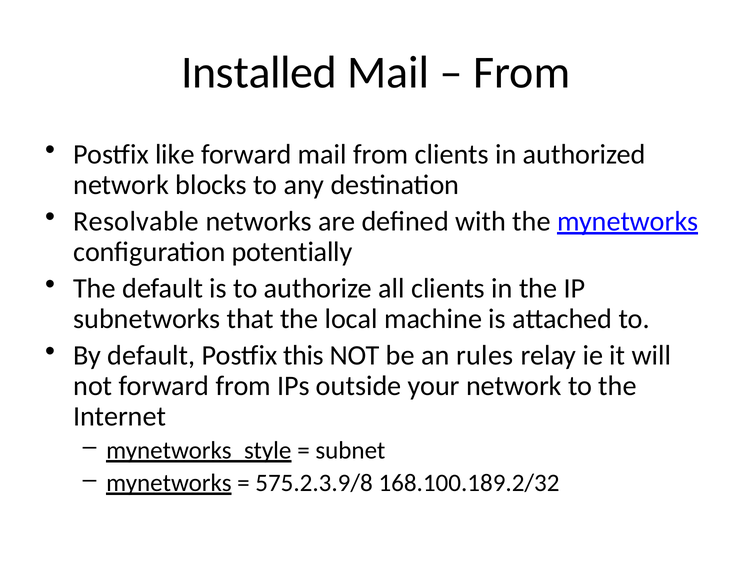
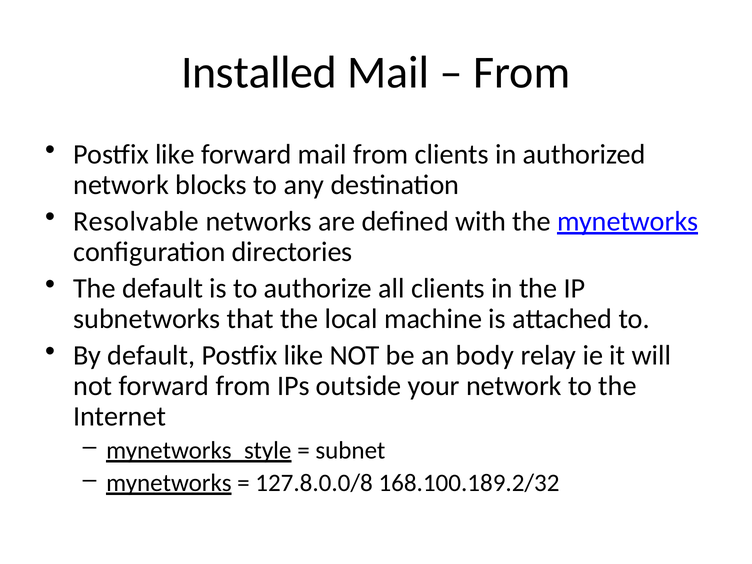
potentially: potentially -> directories (292, 252)
default Postfix this: this -> like (303, 356)
rules: rules -> body (485, 356)
575.2.3.9/8: 575.2.3.9/8 -> 127.8.0.0/8 (314, 483)
